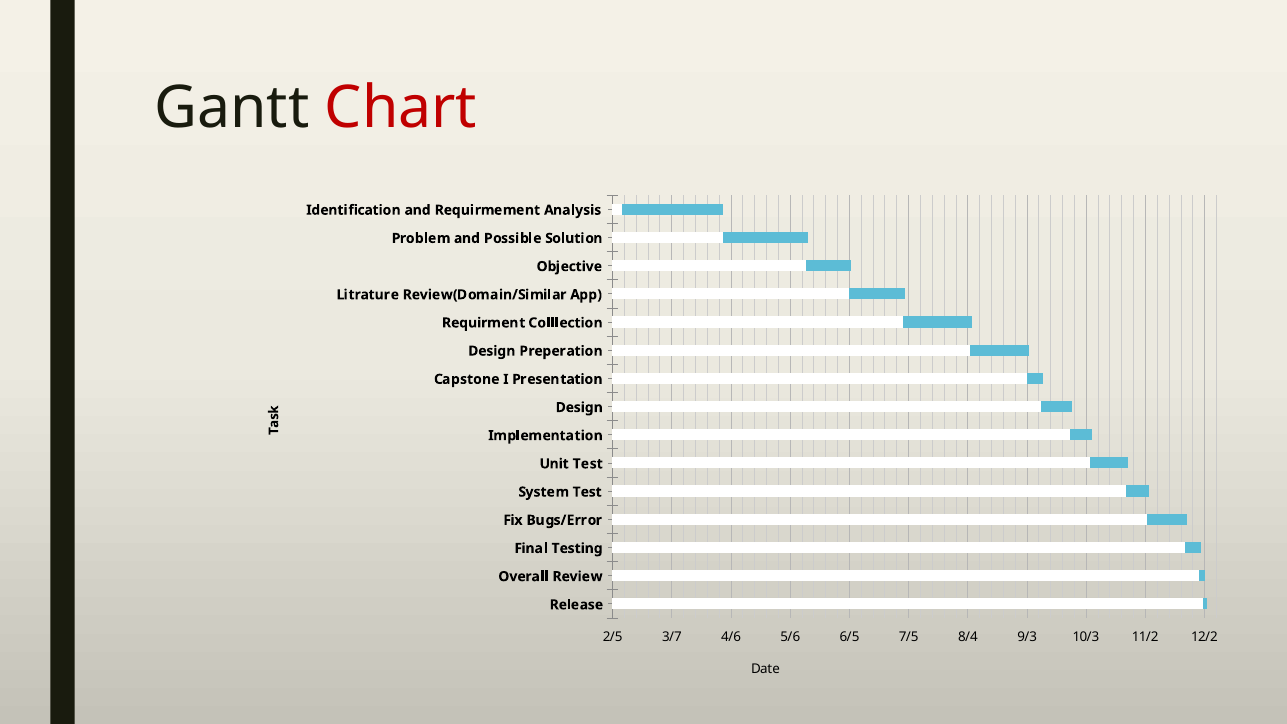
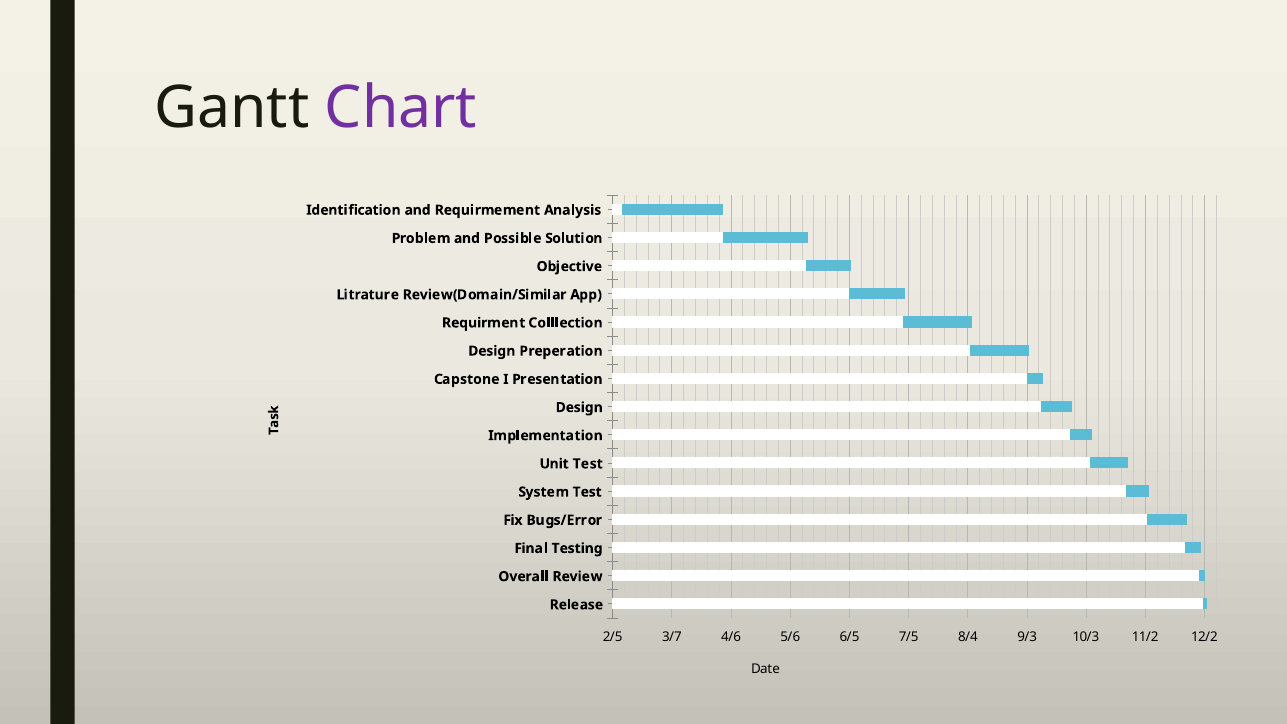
Chart colour: red -> purple (401, 108)
